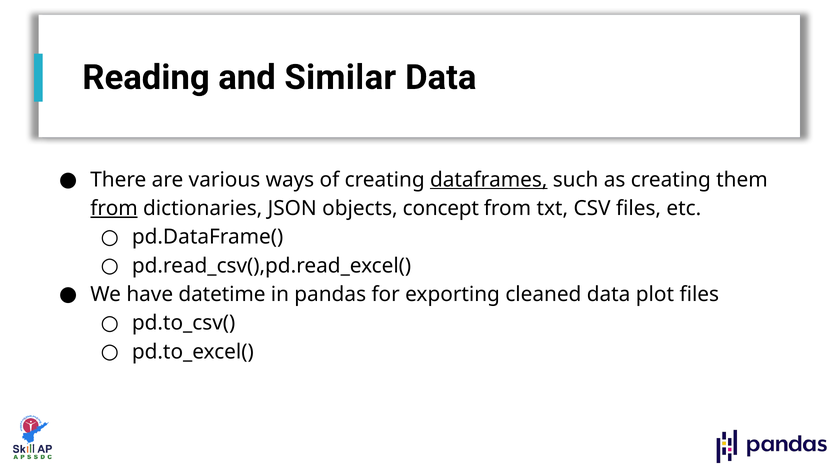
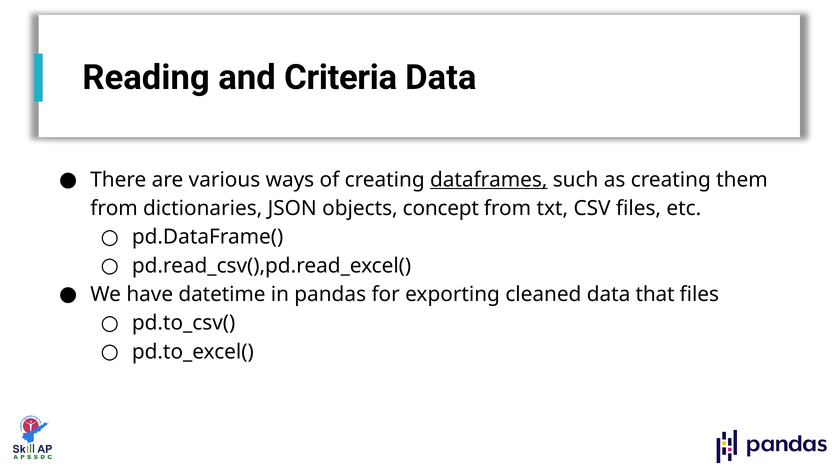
Similar: Similar -> Criteria (341, 77)
from underline: present -> none (114, 208)
plot: plot -> that (655, 294)
